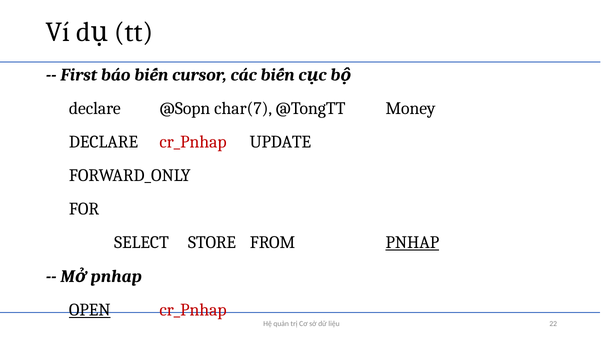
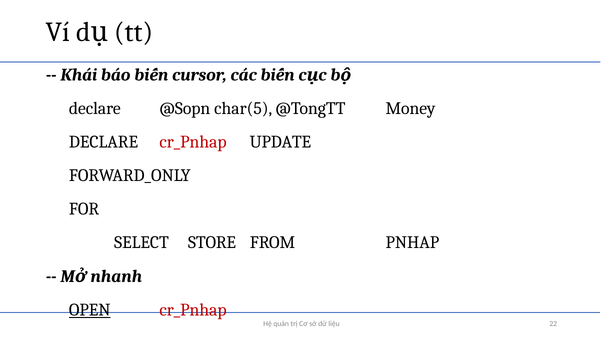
First: First -> Khái (79, 75)
char(7: char(7 -> char(5 (243, 109)
PNHAP underline: present -> none (412, 243)
pnhap: pnhap -> nhanh (116, 276)
